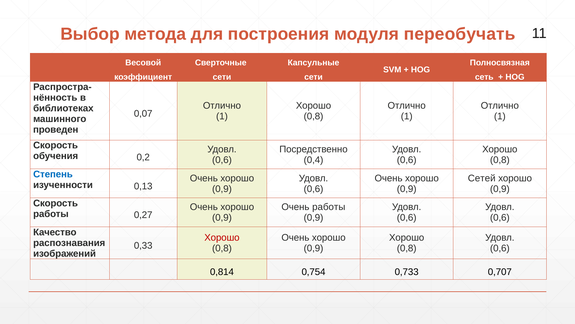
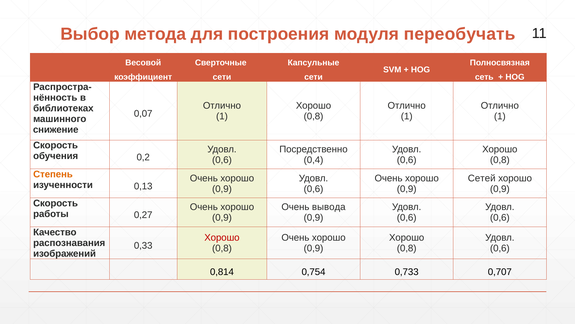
проведен: проведен -> снижение (56, 129)
Степень colour: blue -> orange (53, 174)
Очень работы: работы -> вывода (329, 207)
